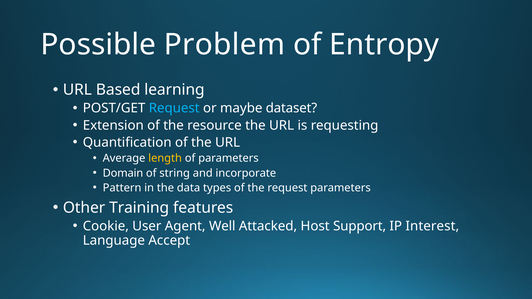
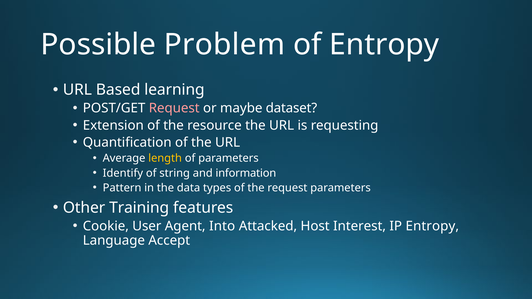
Request colour: light blue -> pink (174, 108)
Domain: Domain -> Identify (123, 173)
incorporate: incorporate -> information (246, 173)
Well: Well -> Into (222, 226)
Support: Support -> Interest (360, 226)
IP Interest: Interest -> Entropy (432, 226)
